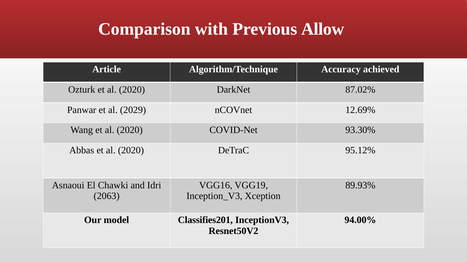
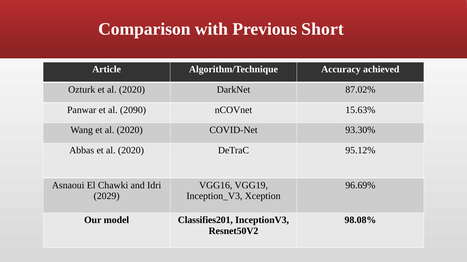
Allow: Allow -> Short (323, 29)
2029: 2029 -> 2090 (133, 110)
12.69%: 12.69% -> 15.63% (360, 110)
89.93%: 89.93% -> 96.69% (360, 186)
2063: 2063 -> 2029 (107, 196)
94.00%: 94.00% -> 98.08% (360, 221)
